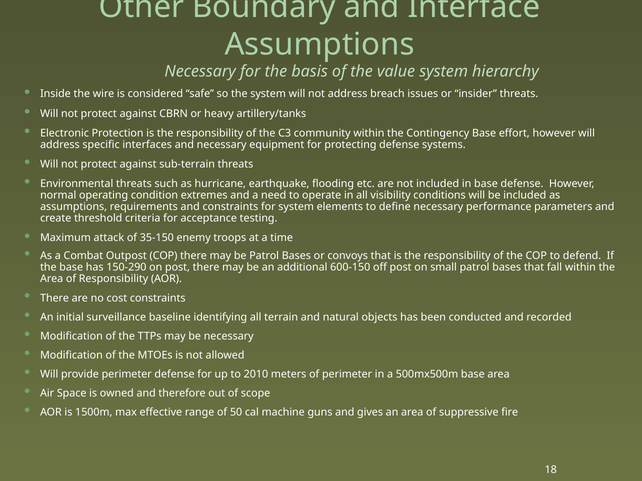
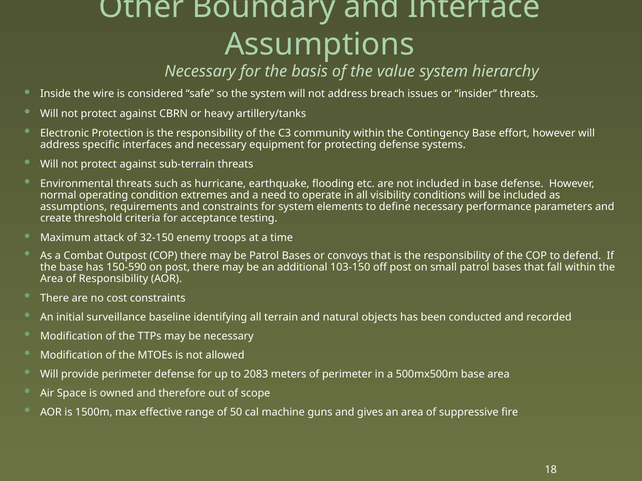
35-150: 35-150 -> 32-150 (157, 238)
150-290: 150-290 -> 150-590 (126, 268)
600-150: 600-150 -> 103-150 (350, 268)
2010: 2010 -> 2083 (256, 375)
